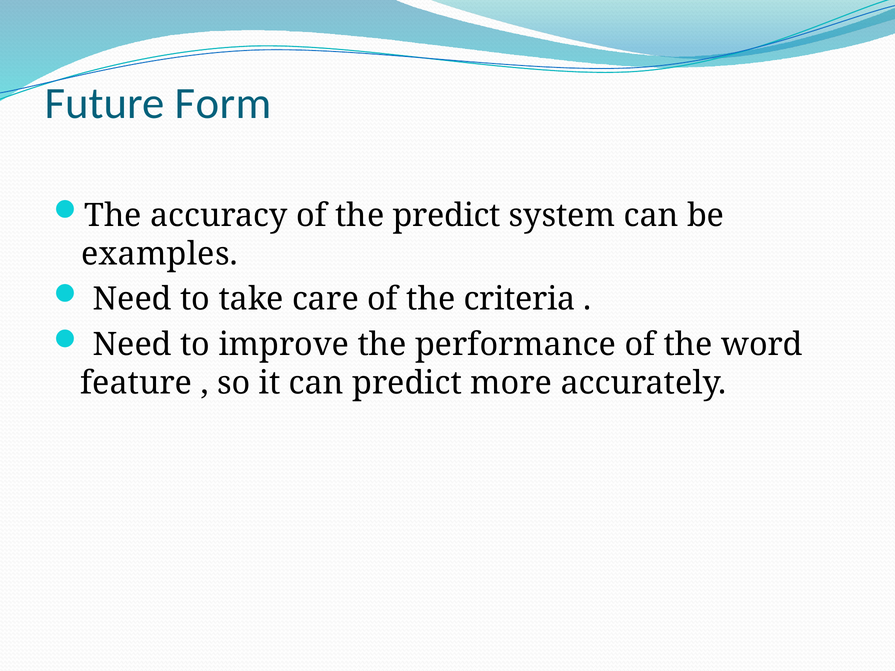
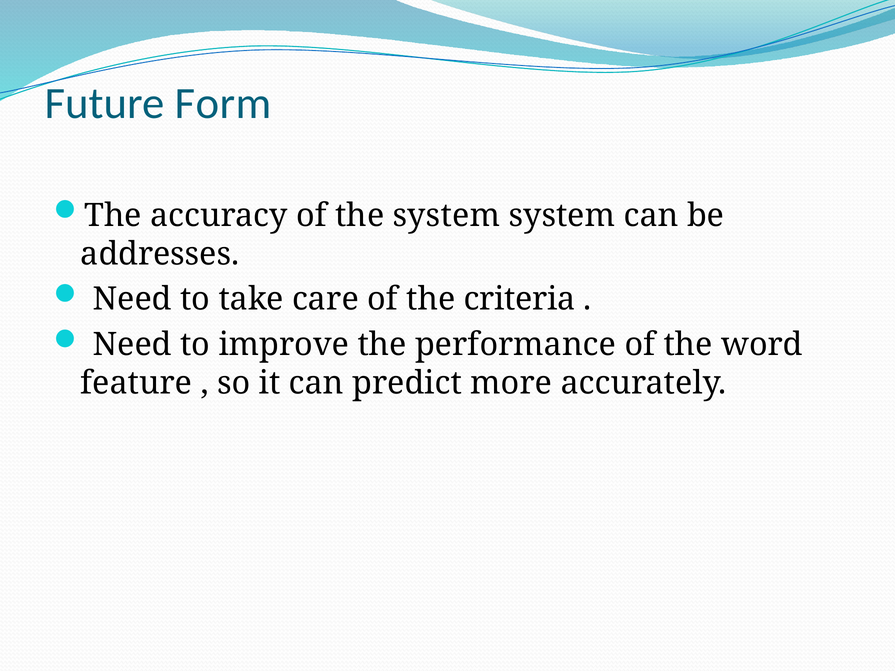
the predict: predict -> system (446, 215)
examples: examples -> addresses (160, 254)
